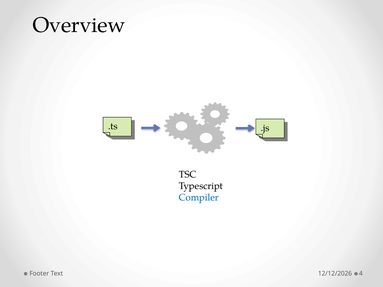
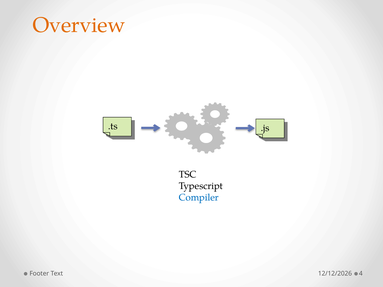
Overview colour: black -> orange (79, 25)
